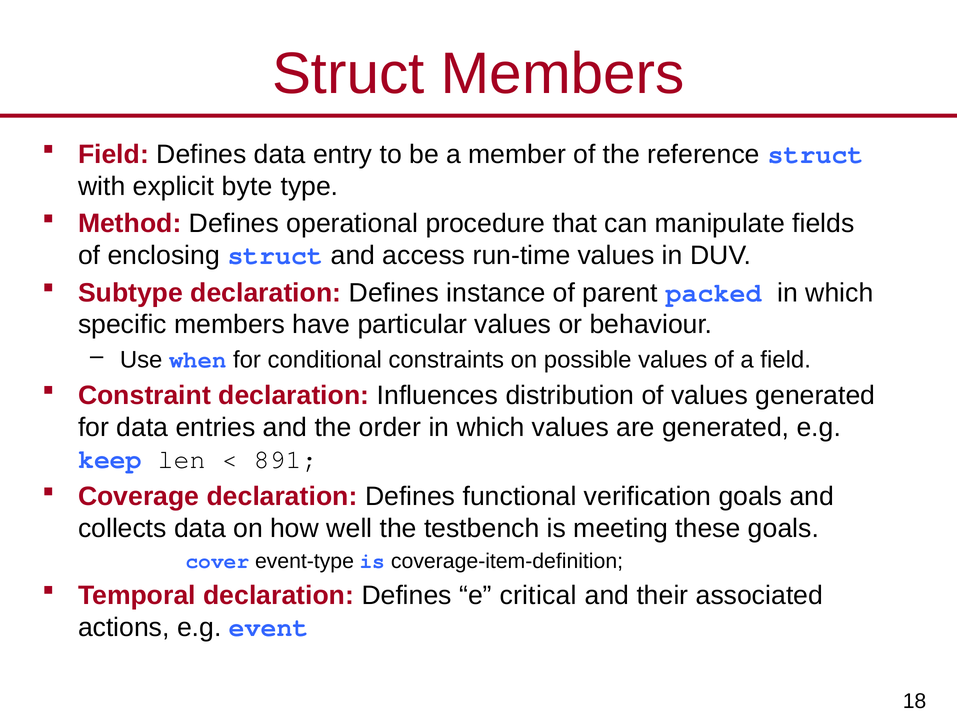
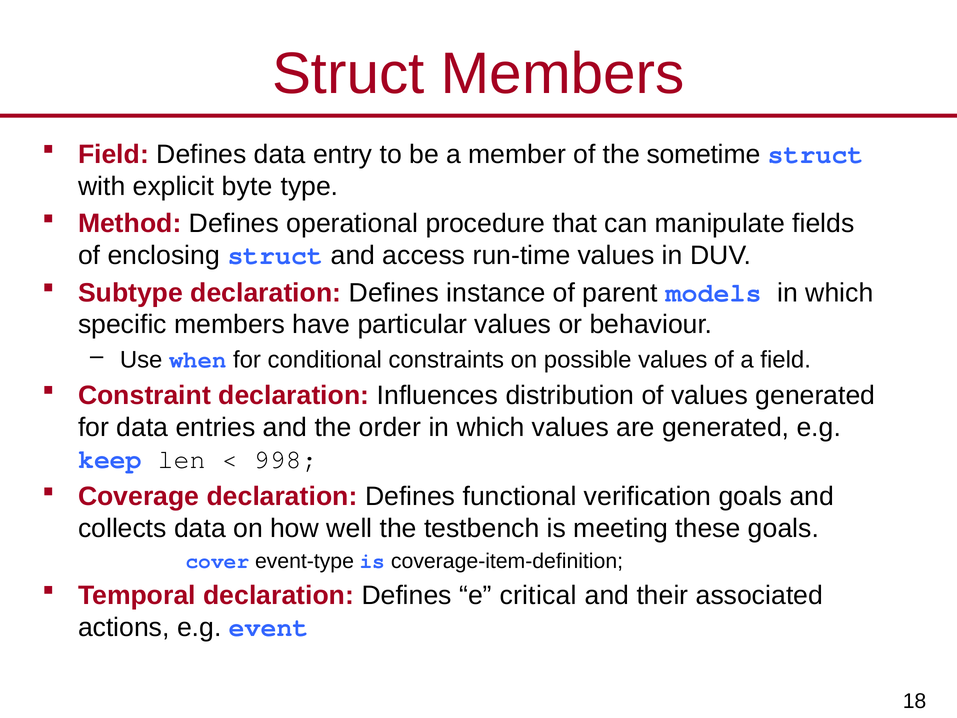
reference: reference -> sometime (704, 154)
packed: packed -> models (714, 293)
891: 891 -> 998 (286, 459)
